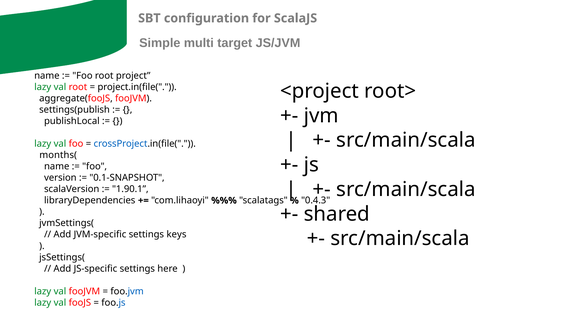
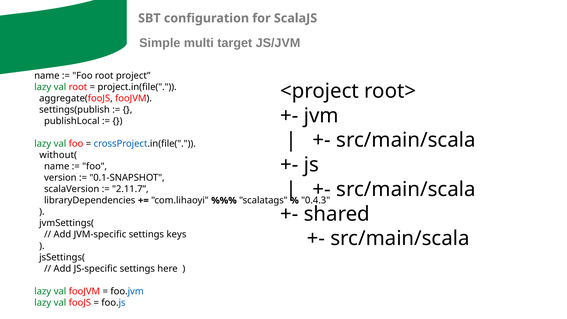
months(: months( -> without( (58, 155)
1.90.1: 1.90.1 -> 2.11.7 (130, 189)
